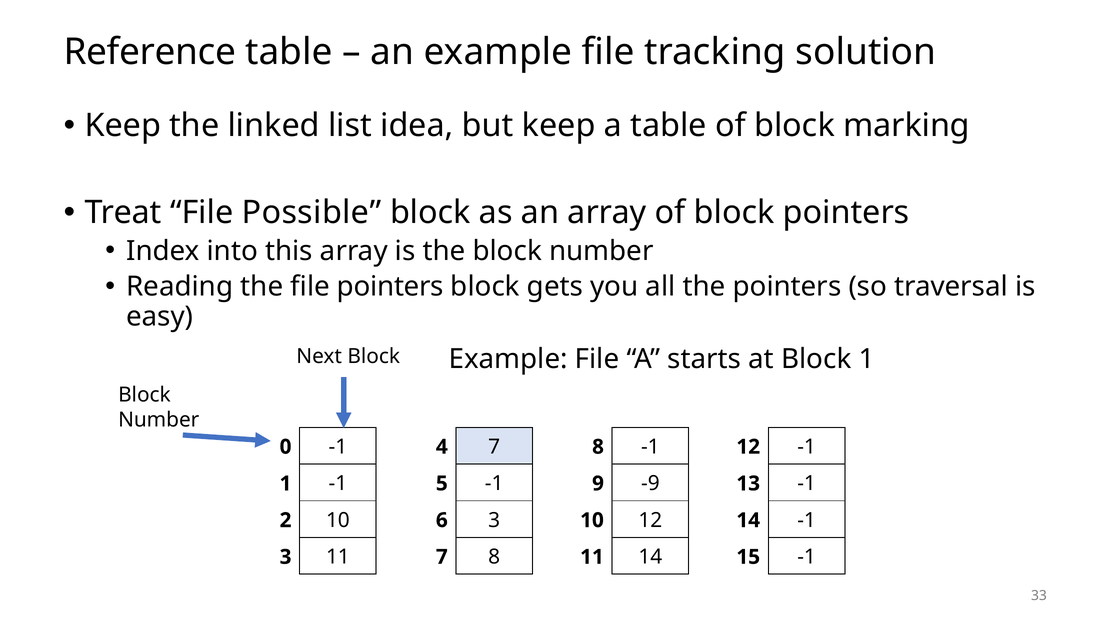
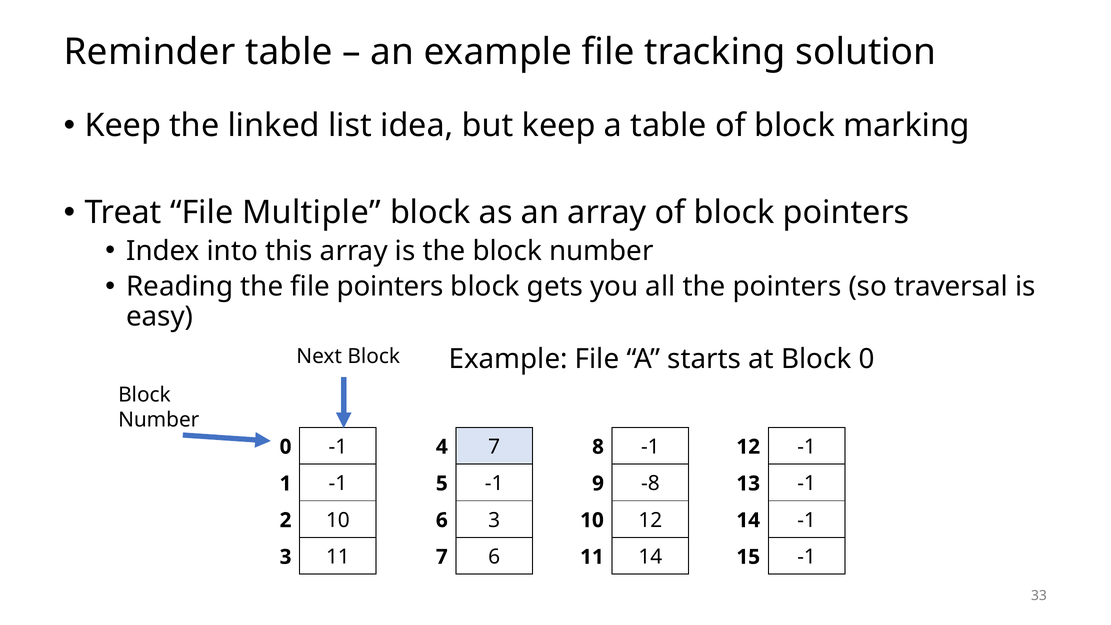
Reference: Reference -> Reminder (150, 52)
Possible: Possible -> Multiple (311, 213)
Block 1: 1 -> 0 (866, 359)
-9: -9 -> -8 (650, 483)
7 8: 8 -> 6 (494, 557)
